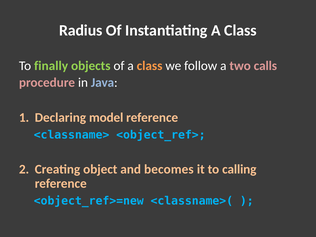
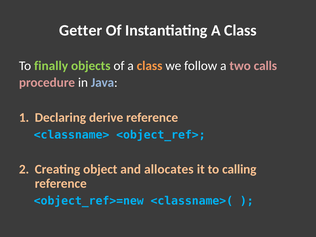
Radius: Radius -> Getter (81, 30)
model: model -> derive (106, 118)
becomes: becomes -> allocates (169, 169)
